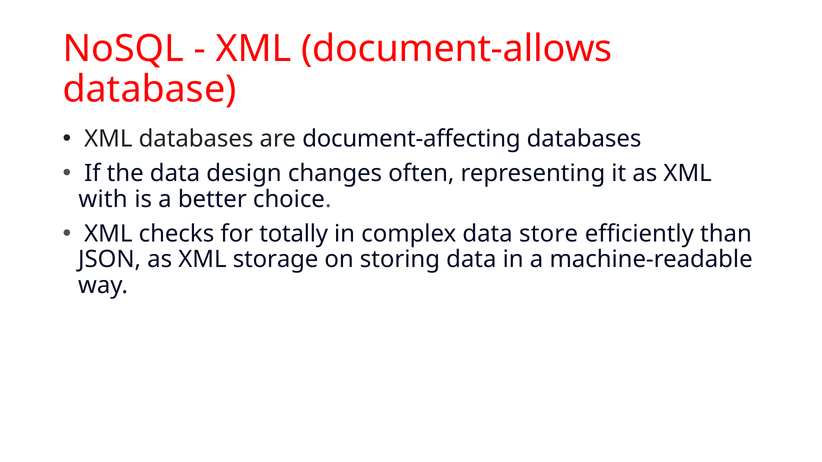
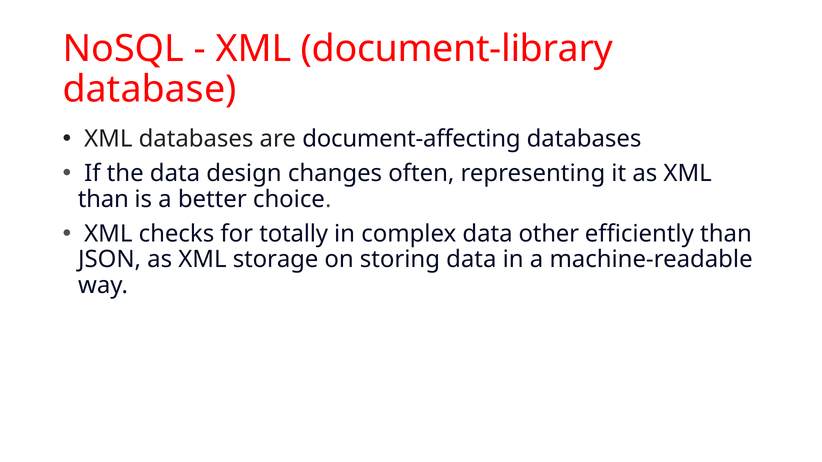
document-allows: document-allows -> document-library (457, 49)
with: with -> than (103, 199)
store: store -> other (549, 234)
